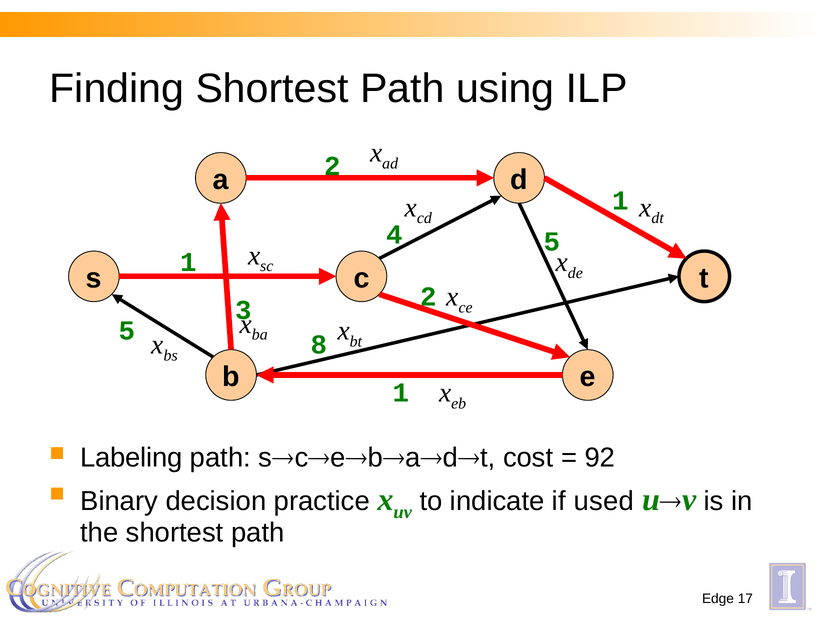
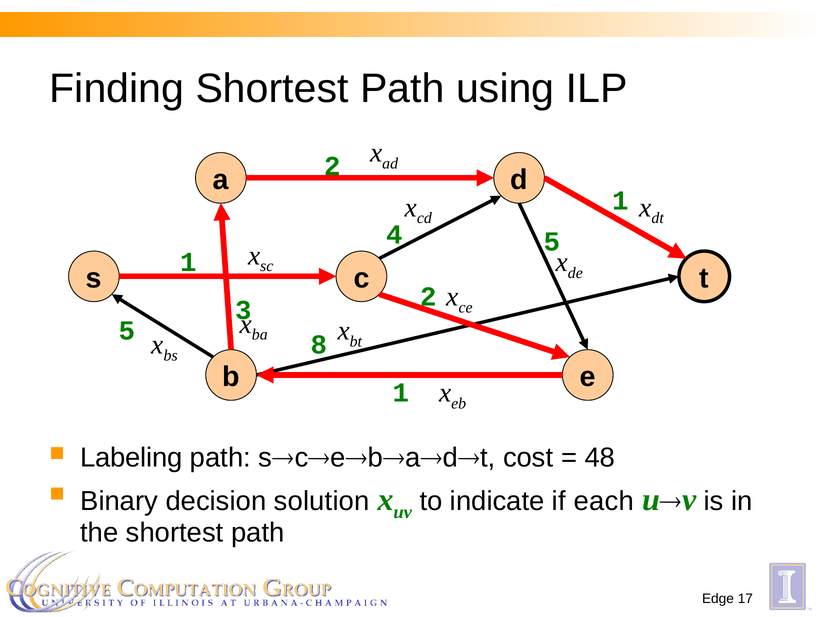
92: 92 -> 48 (600, 458)
practice: practice -> solution (322, 501)
used: used -> each (604, 501)
